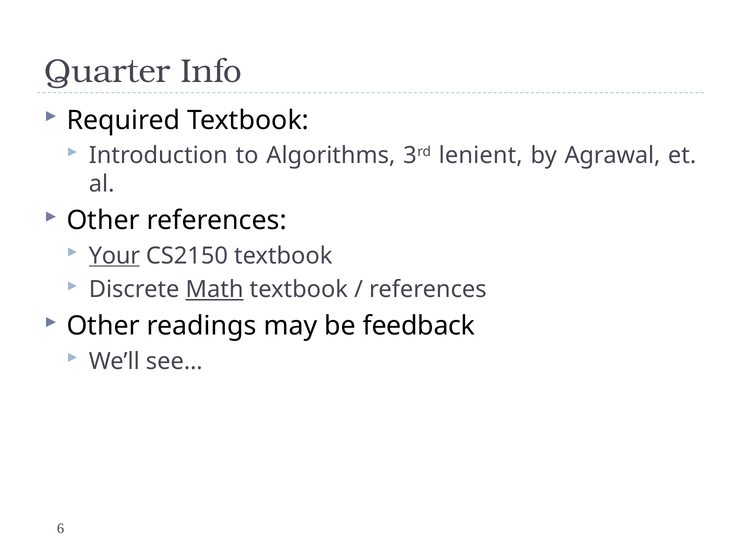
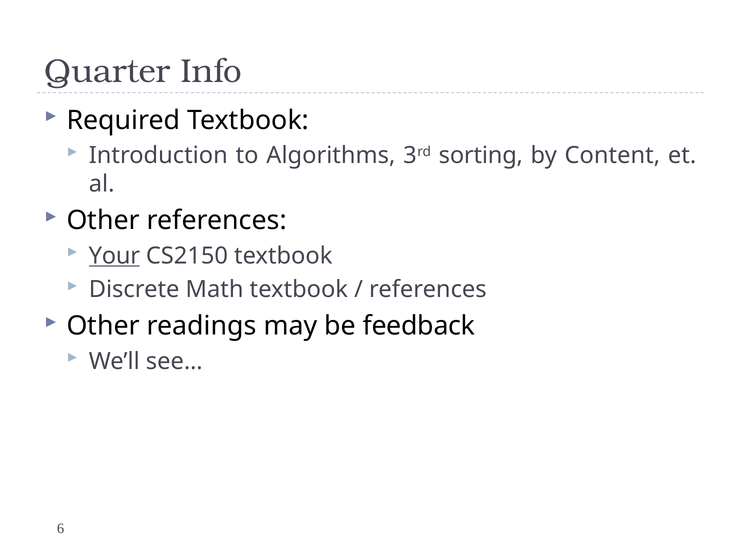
lenient: lenient -> sorting (481, 156)
Agrawal: Agrawal -> Content (612, 156)
Math underline: present -> none (215, 289)
